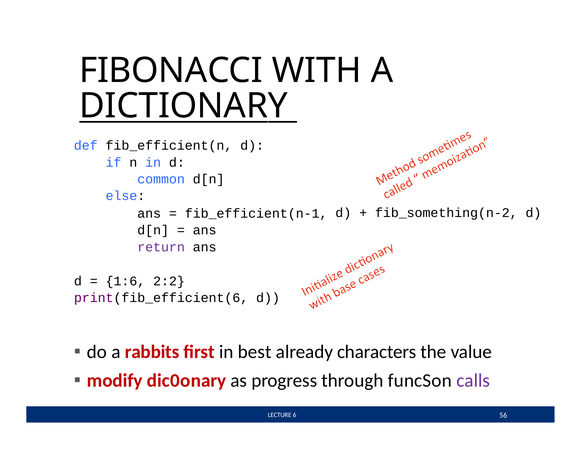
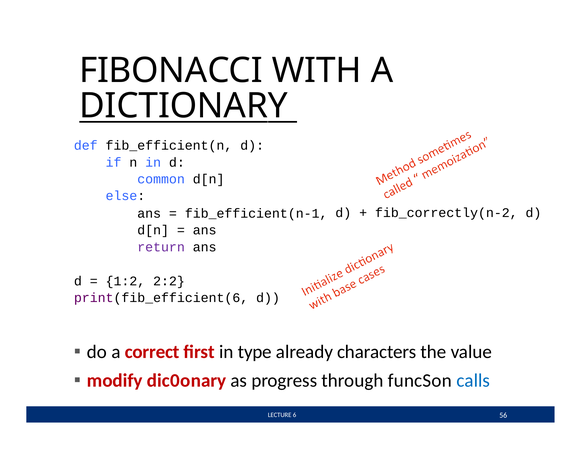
fib_something(n-2: fib_something(n-2 -> fib_correctly(n-2 (446, 213)
1:6: 1:6 -> 1:2 (125, 281)
rabbits: rabbits -> correct (152, 352)
best: best -> type (255, 352)
calls colour: purple -> blue (473, 381)
